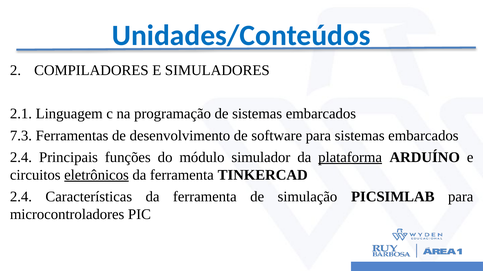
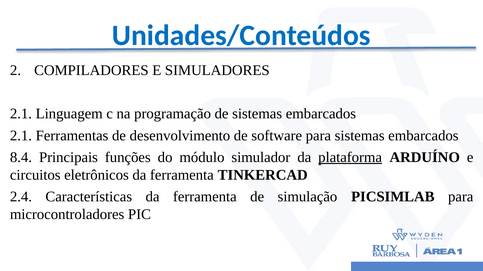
7.3: 7.3 -> 2.1 (21, 136)
2.4: 2.4 -> 8.4 (21, 158)
eletrônicos underline: present -> none (97, 175)
